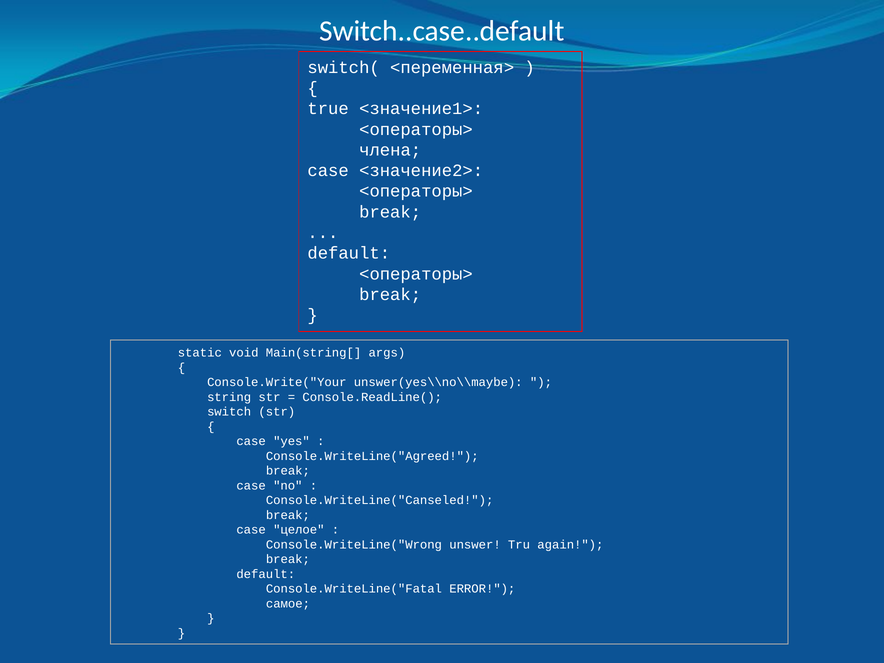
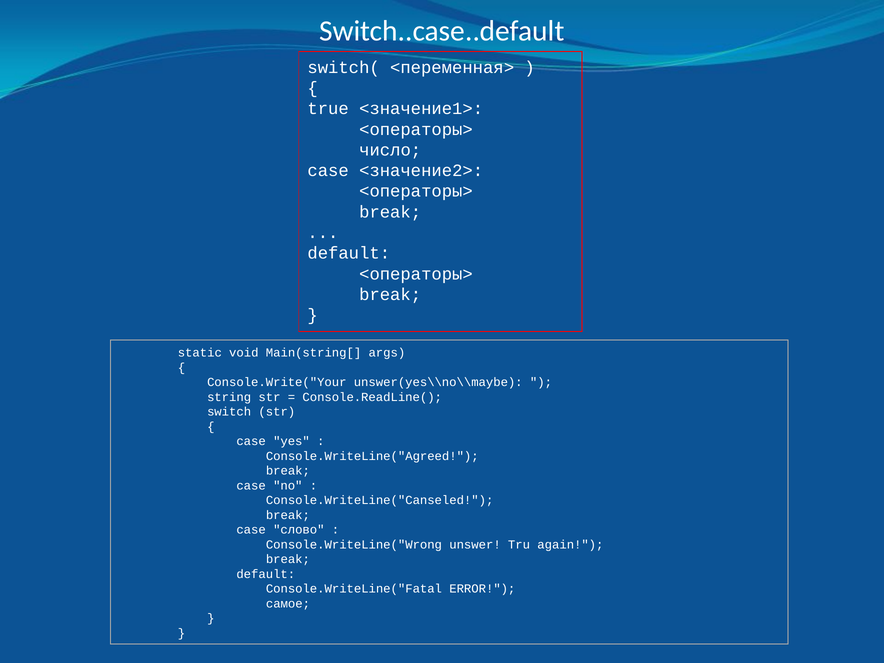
члена: члена -> число (390, 150)
целое: целое -> слово (299, 530)
